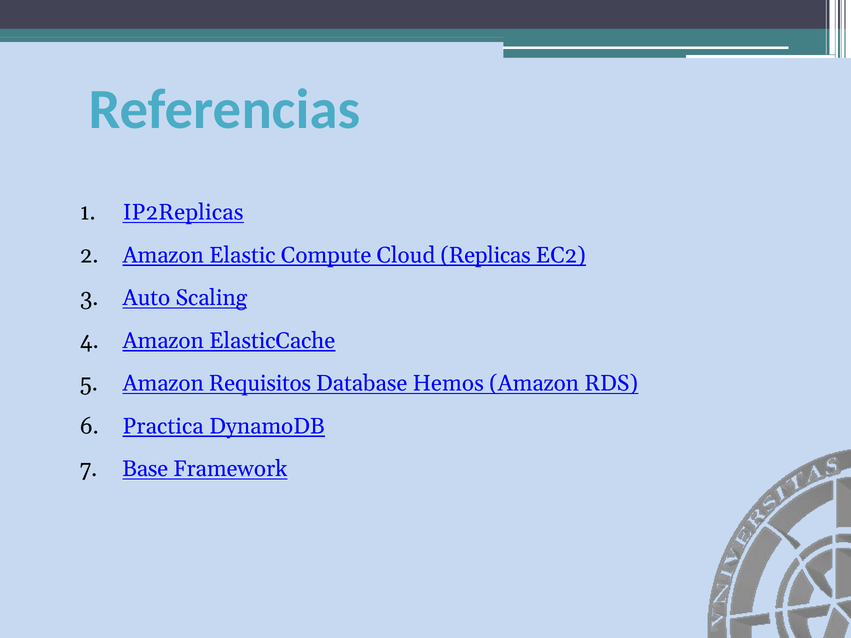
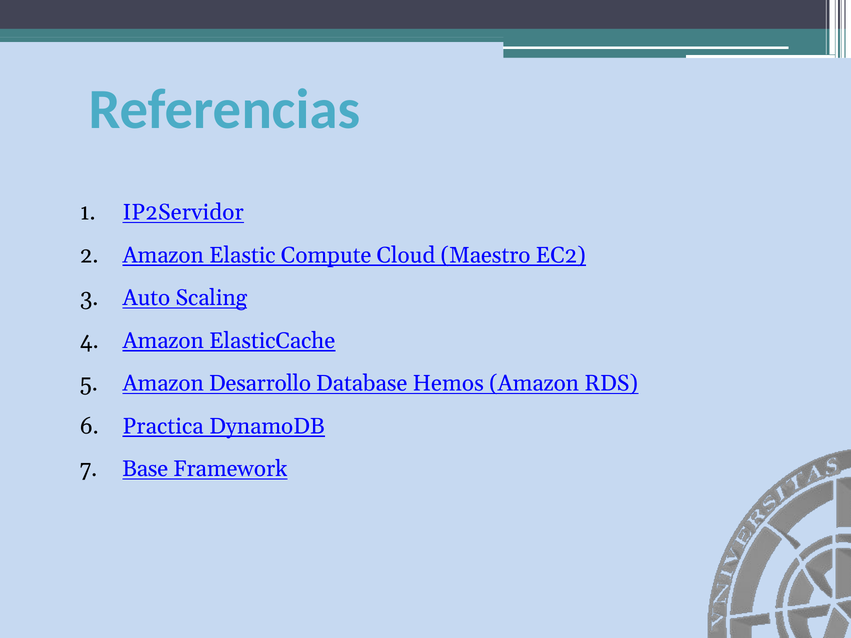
IP2Replicas: IP2Replicas -> IP2Servidor (183, 213)
Replicas: Replicas -> Maestro (486, 255)
Requisitos: Requisitos -> Desarrollo (260, 384)
